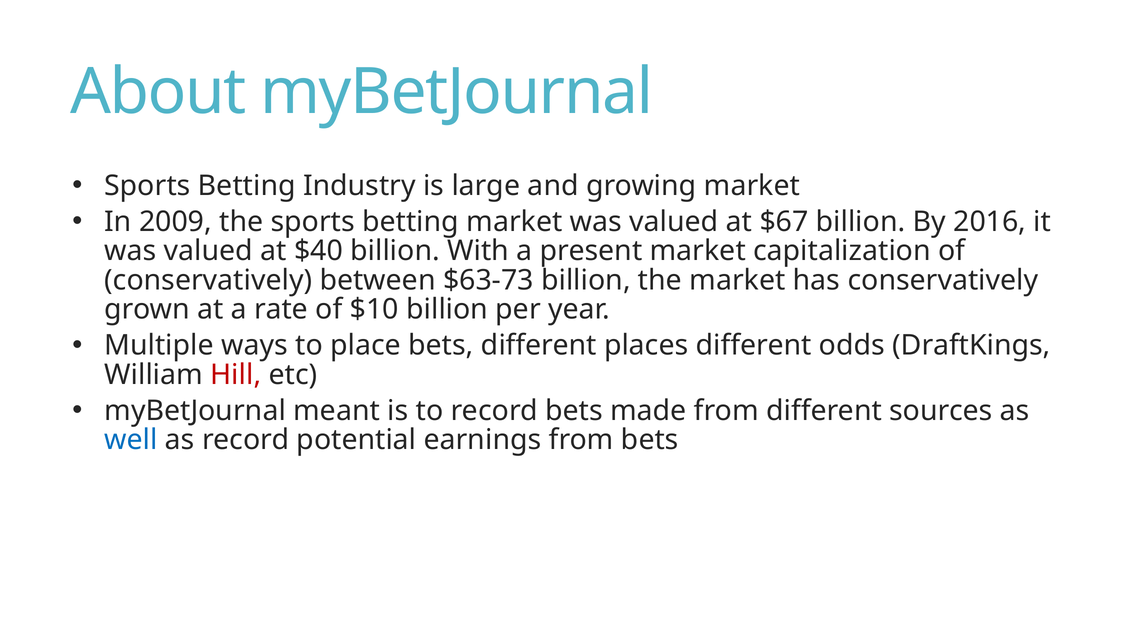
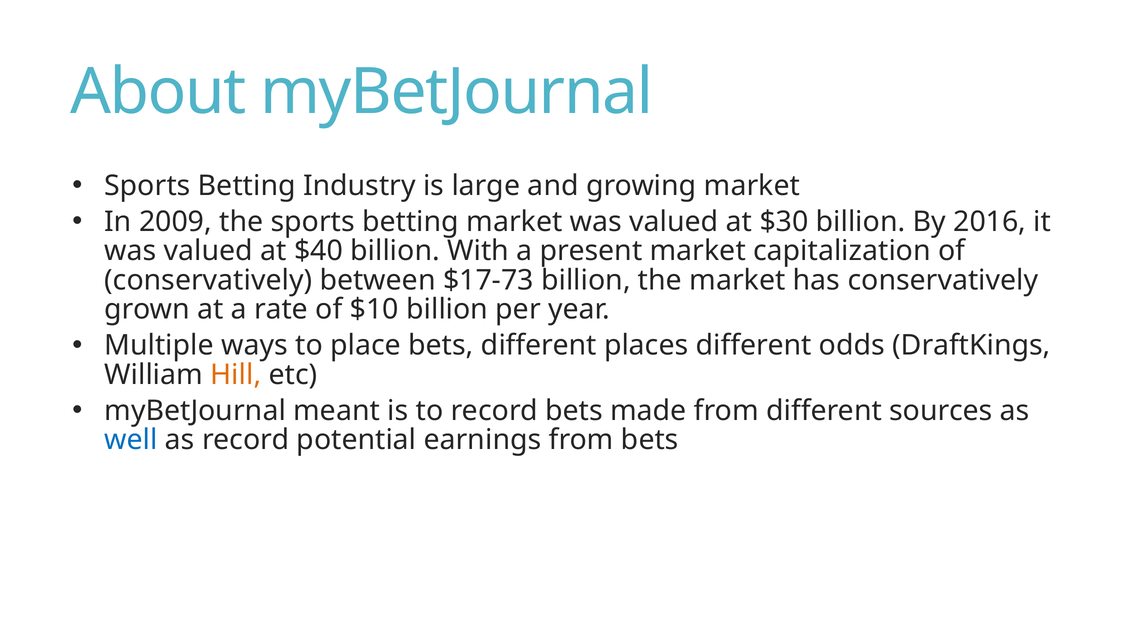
$67: $67 -> $30 (784, 222)
$63-73: $63-73 -> $17-73 (488, 280)
Hill colour: red -> orange (236, 375)
